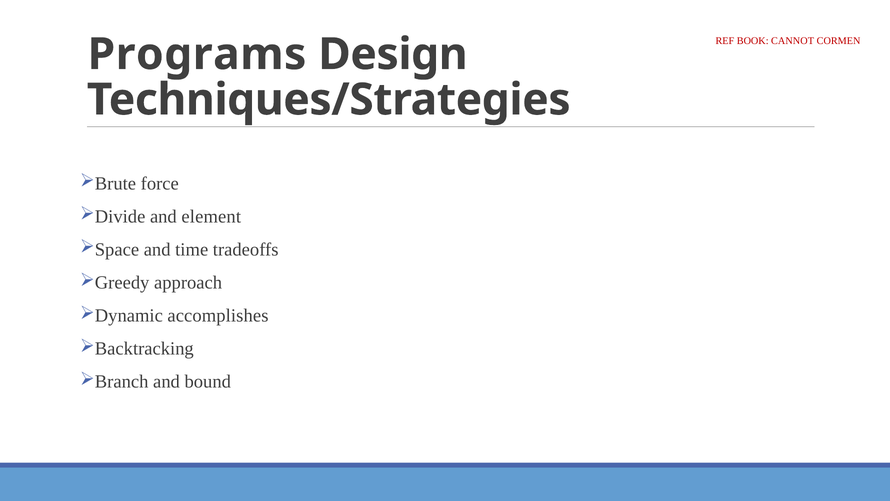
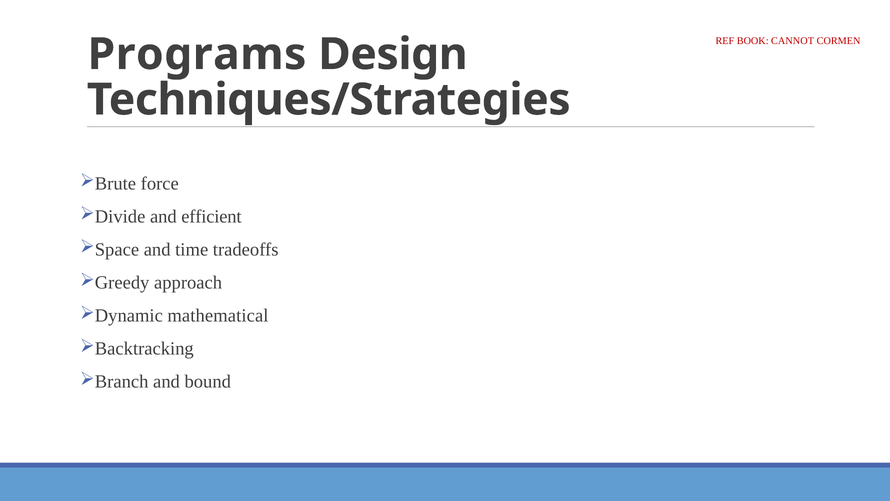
element: element -> efficient (211, 216)
accomplishes: accomplishes -> mathematical (218, 315)
